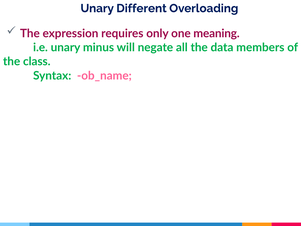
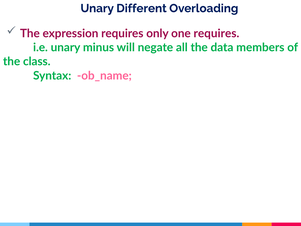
one meaning: meaning -> requires (216, 33)
